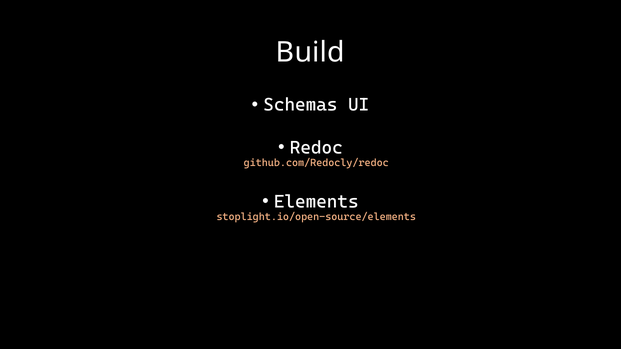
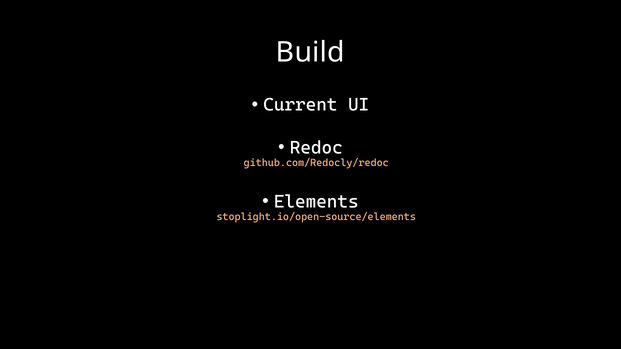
Schemas: Schemas -> Current (300, 105)
